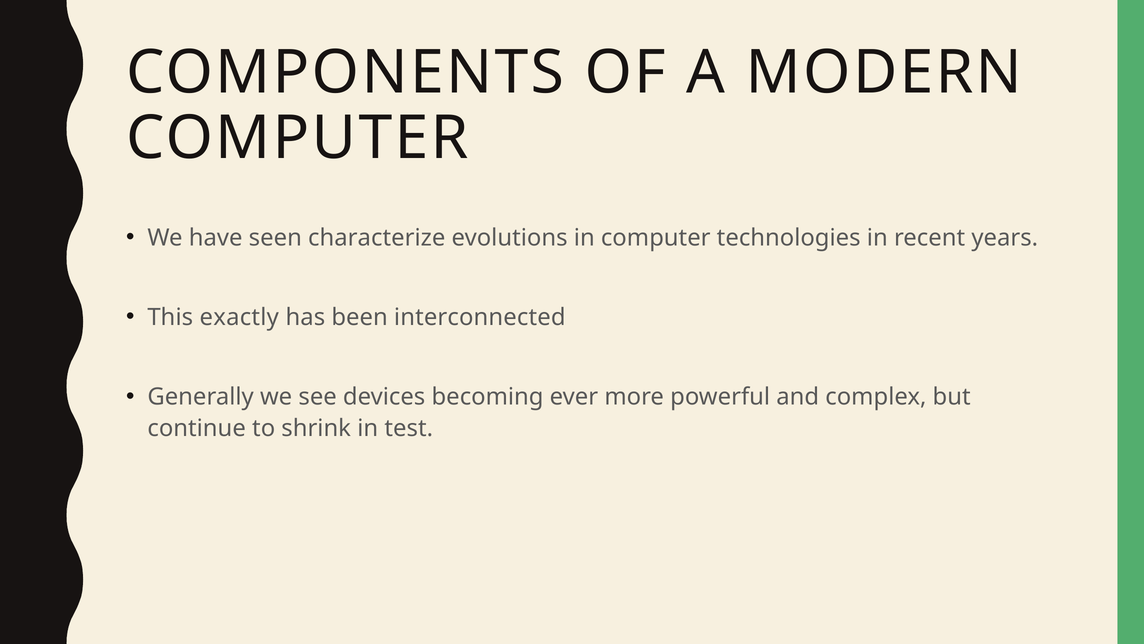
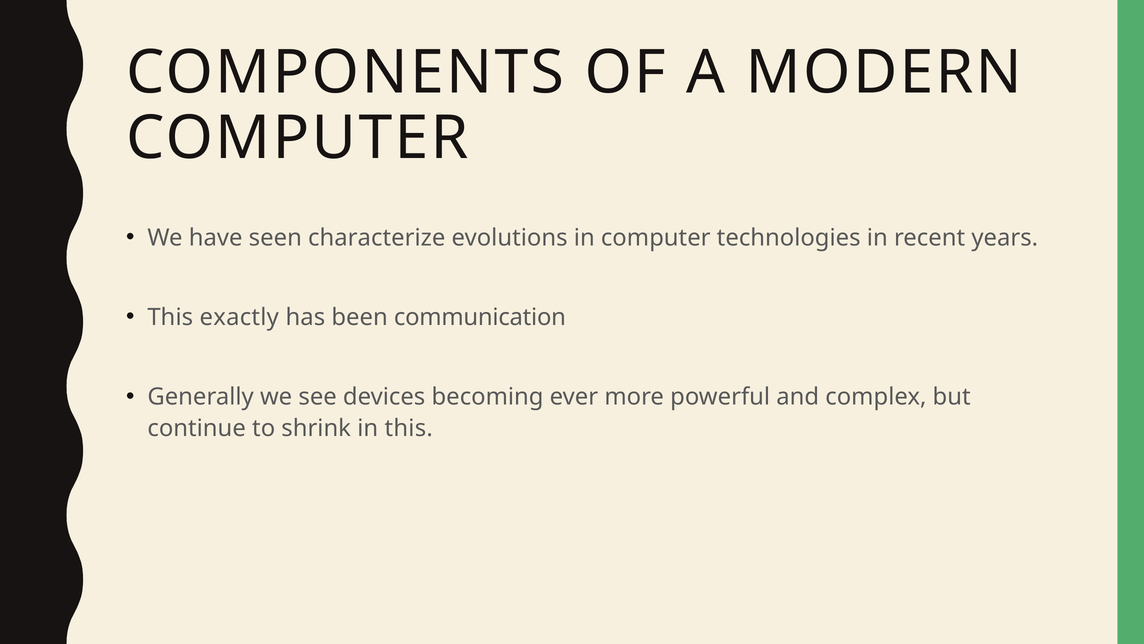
interconnected: interconnected -> communication (480, 317)
in test: test -> this (409, 428)
